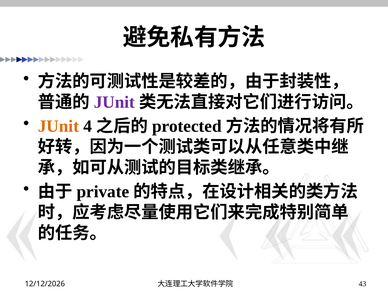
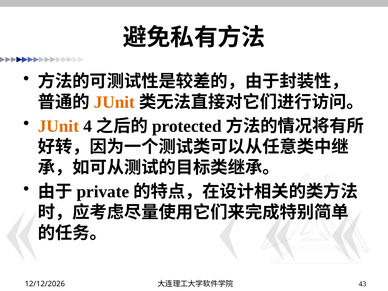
JUnit colour: purple -> orange (114, 102)
